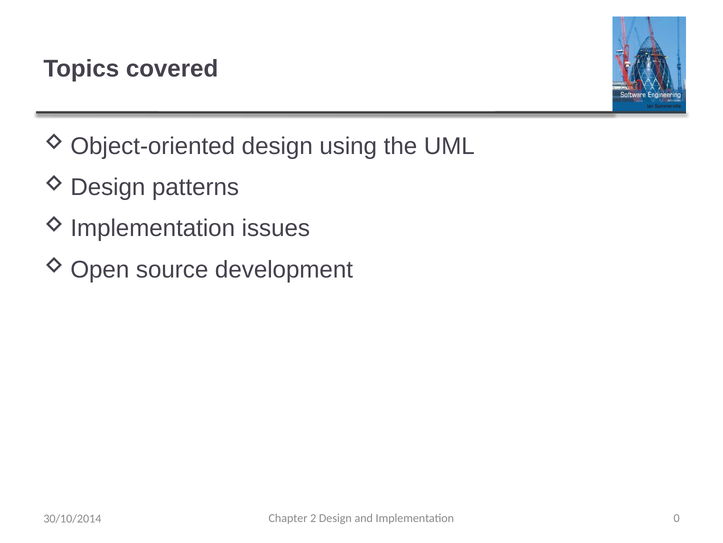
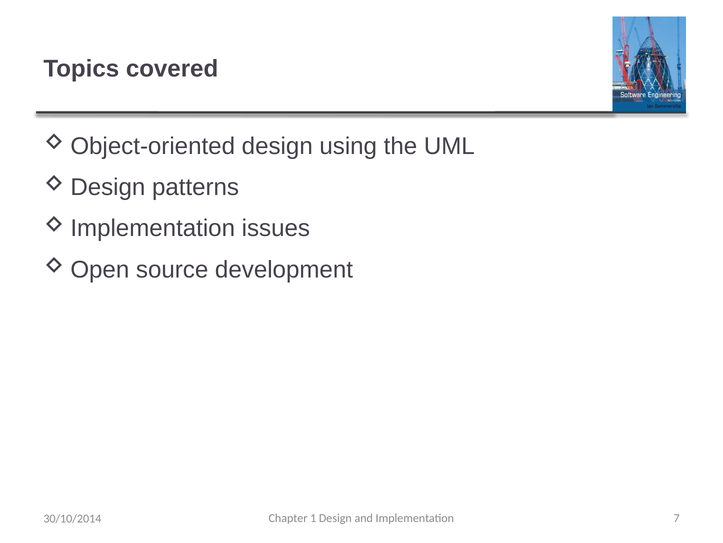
2: 2 -> 1 (313, 518)
0: 0 -> 7 (677, 518)
